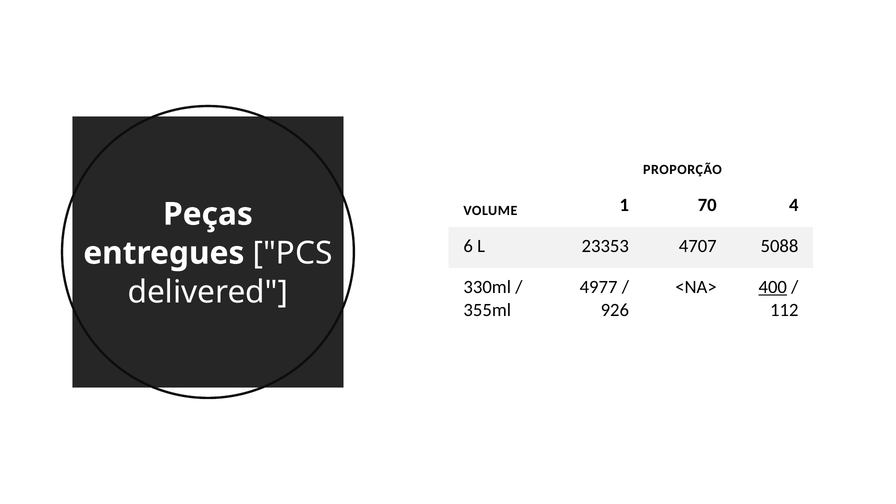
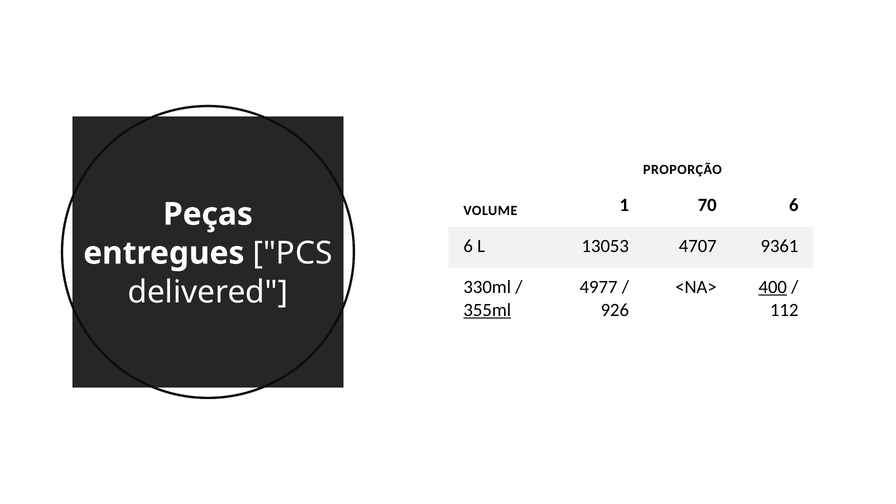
70 4: 4 -> 6 (794, 205)
23353: 23353 -> 13053 (605, 246)
5088: 5088 -> 9361 (779, 246)
355ml underline: none -> present (487, 310)
